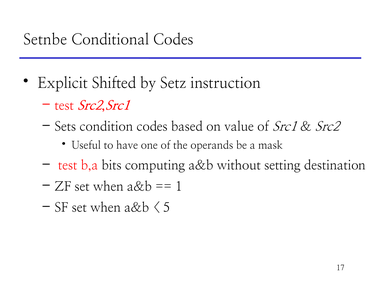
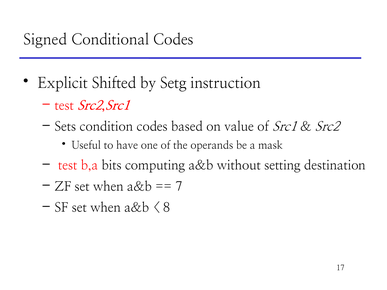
Setnbe: Setnbe -> Signed (45, 40)
Setz: Setz -> Setg (173, 83)
1: 1 -> 7 (179, 187)
5: 5 -> 8 (167, 208)
